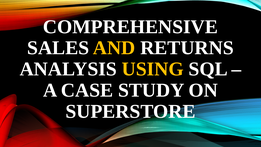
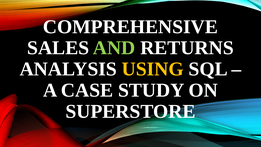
AND colour: yellow -> light green (114, 48)
